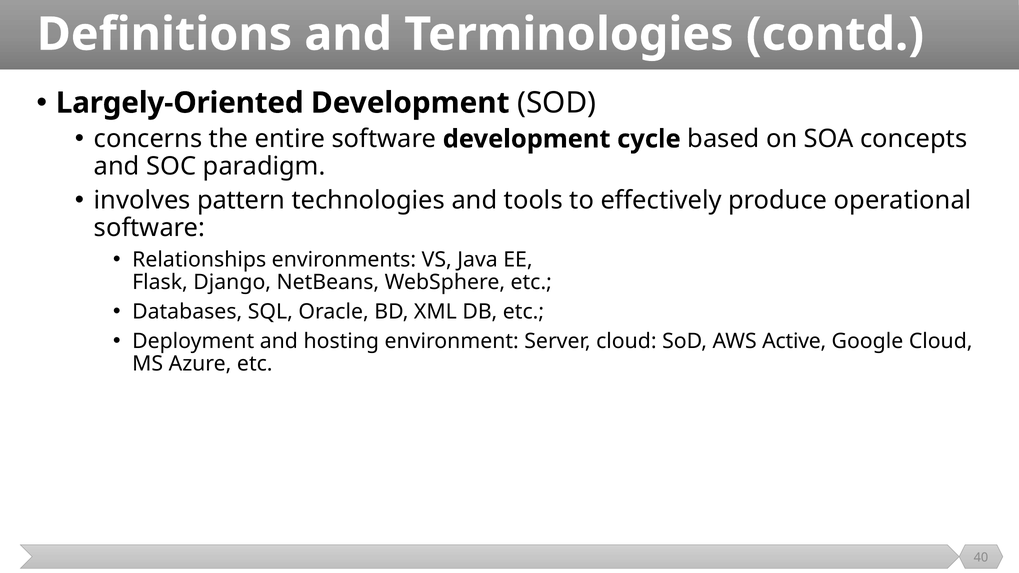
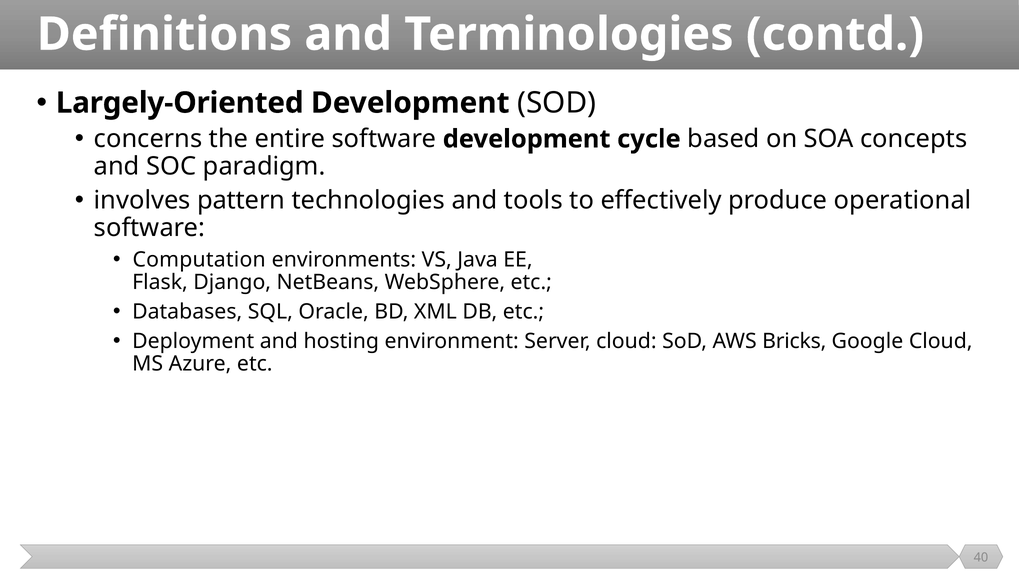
Relationships: Relationships -> Computation (199, 260)
Active: Active -> Bricks (794, 341)
